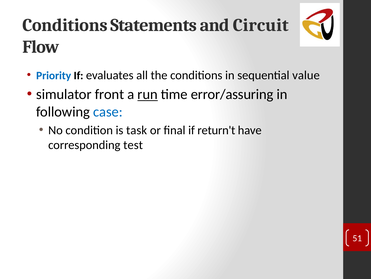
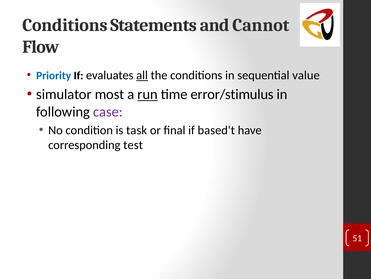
Circuit: Circuit -> Cannot (261, 25)
all underline: none -> present (142, 75)
front: front -> most (109, 94)
error/assuring: error/assuring -> error/stimulus (232, 94)
case colour: blue -> purple (108, 111)
return't: return't -> based't (216, 130)
